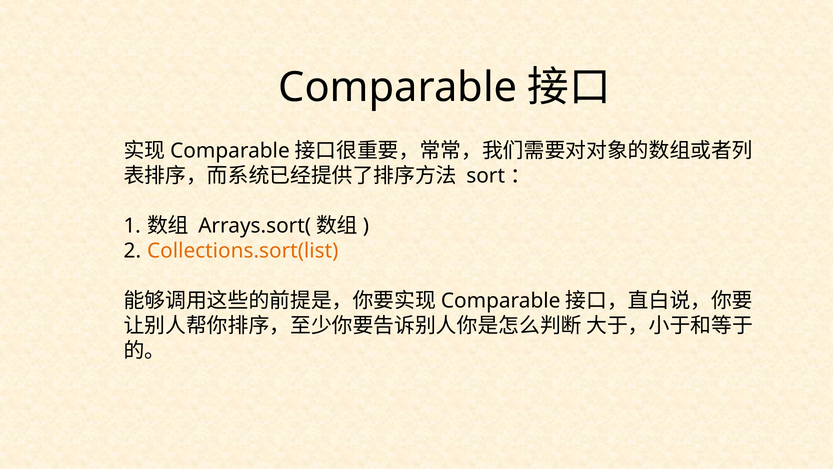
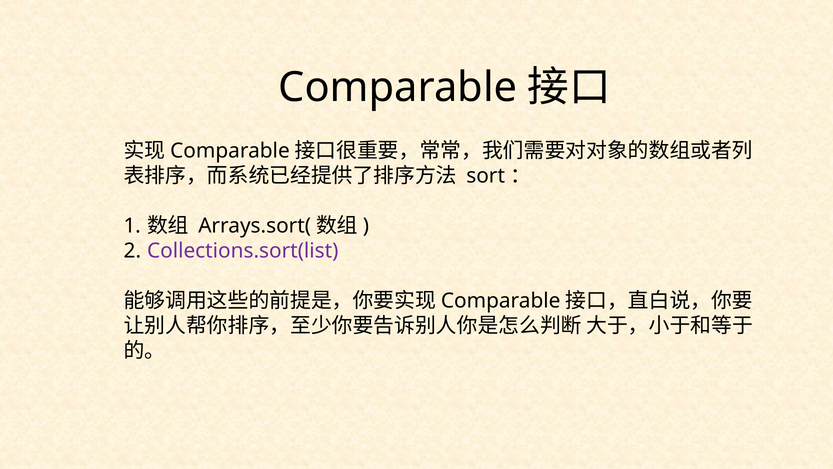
Collections.sort(list colour: orange -> purple (243, 251)
